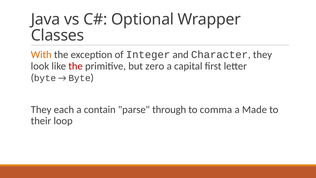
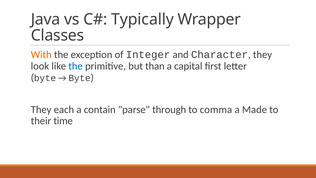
Optional: Optional -> Typically (143, 19)
the colour: red -> blue (76, 66)
zero: zero -> than (155, 66)
loop: loop -> time (63, 121)
